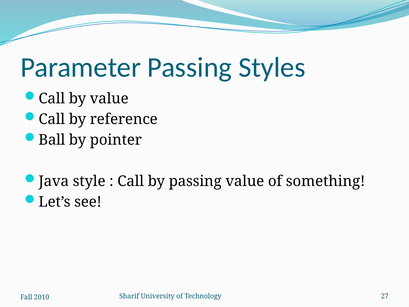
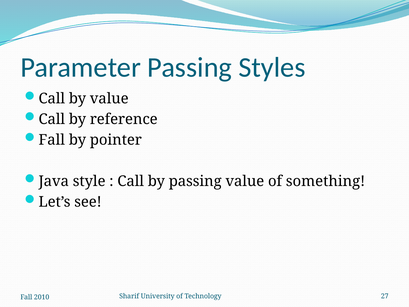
Ball: Ball -> Fall (52, 140)
